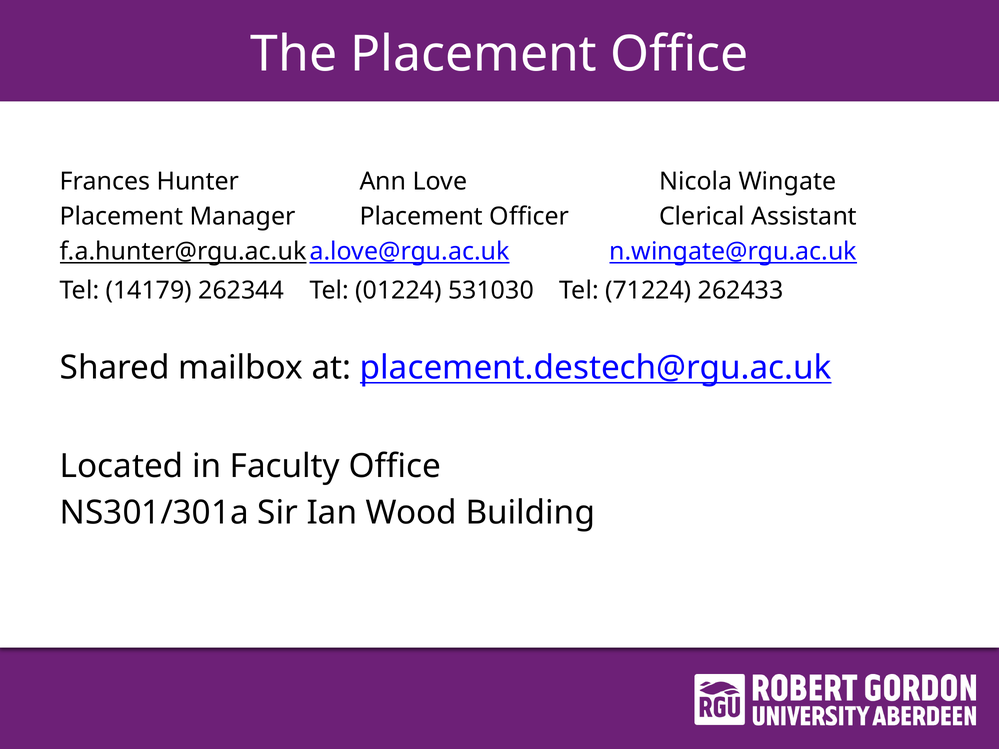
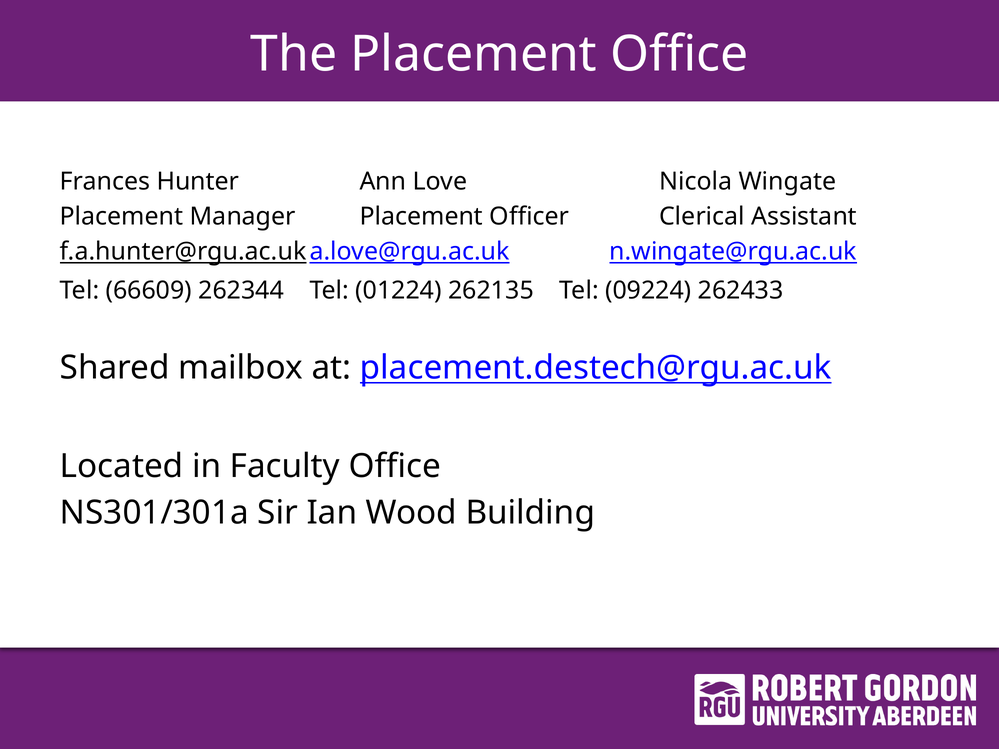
14179: 14179 -> 66609 (149, 290)
531030: 531030 -> 262135 (491, 290)
71224: 71224 -> 09224 (648, 290)
